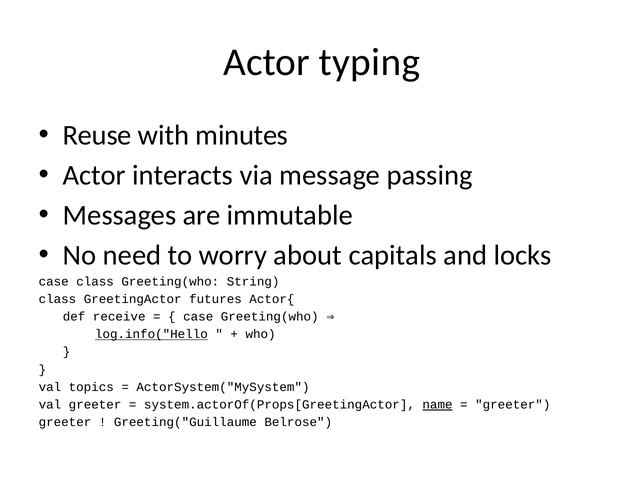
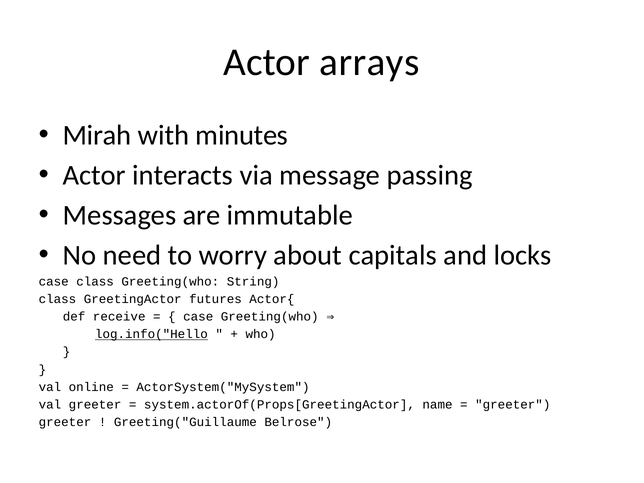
typing: typing -> arrays (369, 62)
Reuse: Reuse -> Mirah (97, 135)
topics: topics -> online (91, 387)
name underline: present -> none (437, 405)
